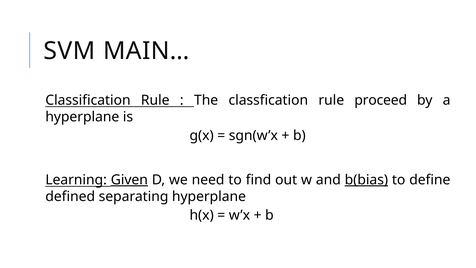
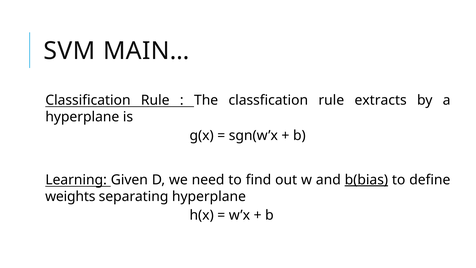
proceed: proceed -> extracts (381, 100)
Given underline: present -> none (129, 180)
defined: defined -> weights (70, 196)
